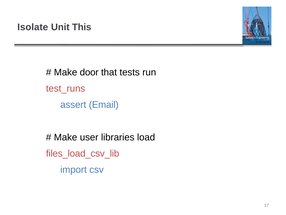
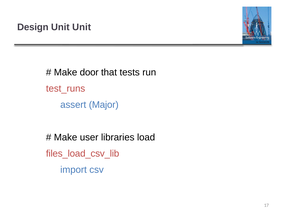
Isolate: Isolate -> Design (33, 27)
Unit This: This -> Unit (82, 27)
Email: Email -> Major (104, 105)
